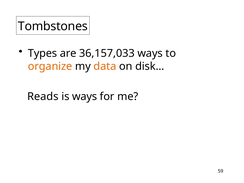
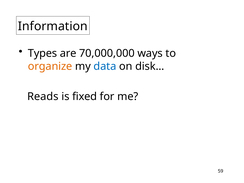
Tombstones: Tombstones -> Information (53, 26)
36,157,033: 36,157,033 -> 70,000,000 (107, 53)
data colour: orange -> blue (105, 66)
is ways: ways -> fixed (85, 97)
